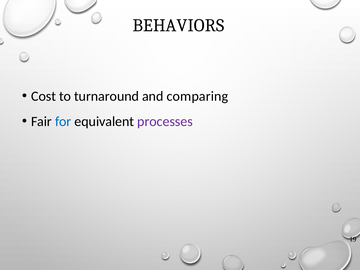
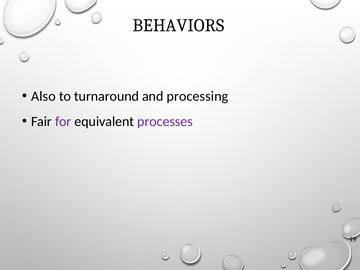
Cost: Cost -> Also (43, 96)
comparing: comparing -> processing (197, 96)
for colour: blue -> purple (63, 122)
